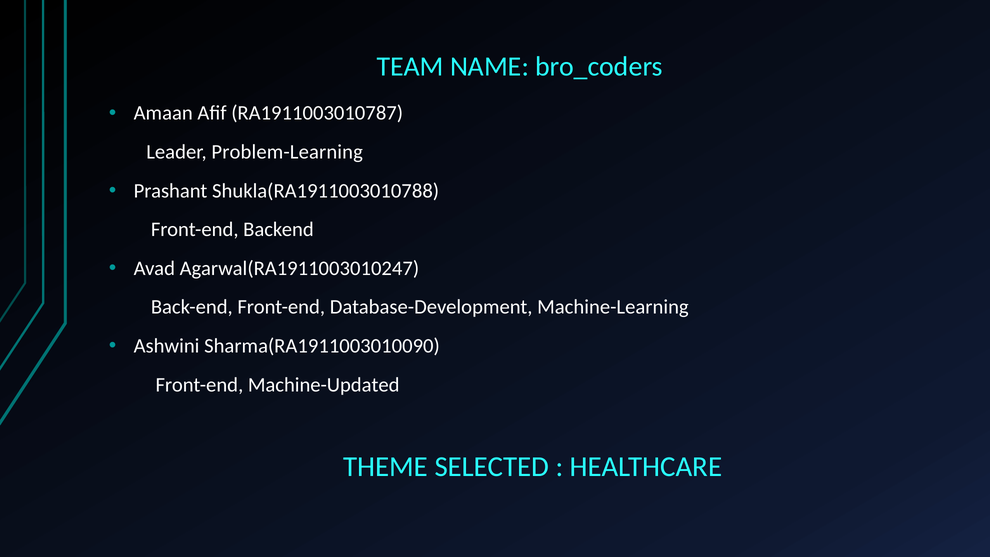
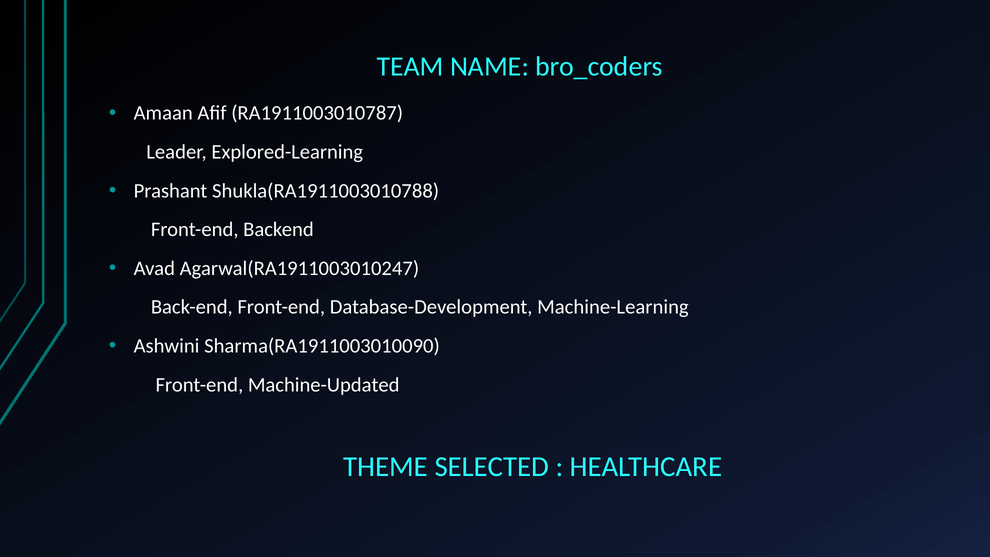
Problem-Learning: Problem-Learning -> Explored-Learning (287, 152)
